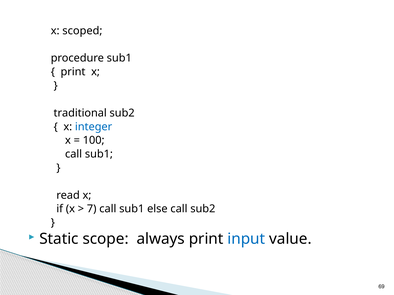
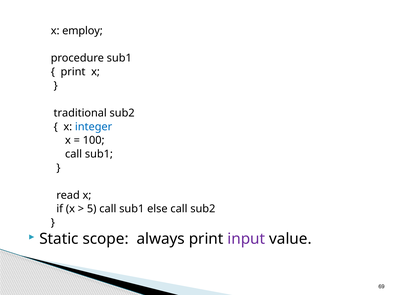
scoped: scoped -> employ (82, 31)
7: 7 -> 5 (92, 209)
input colour: blue -> purple (246, 239)
